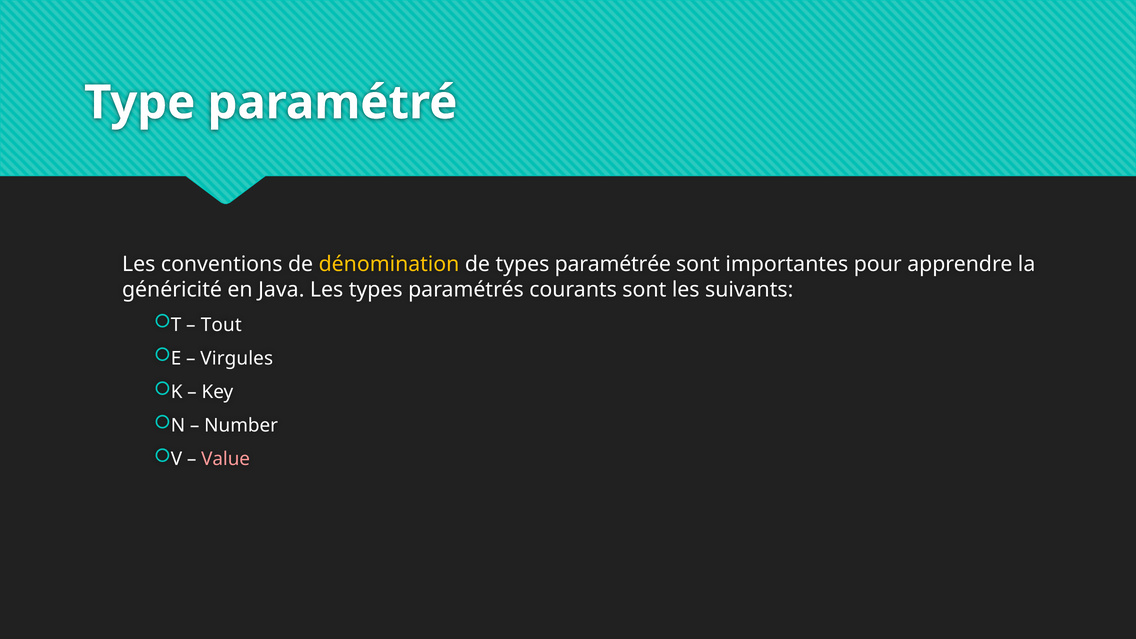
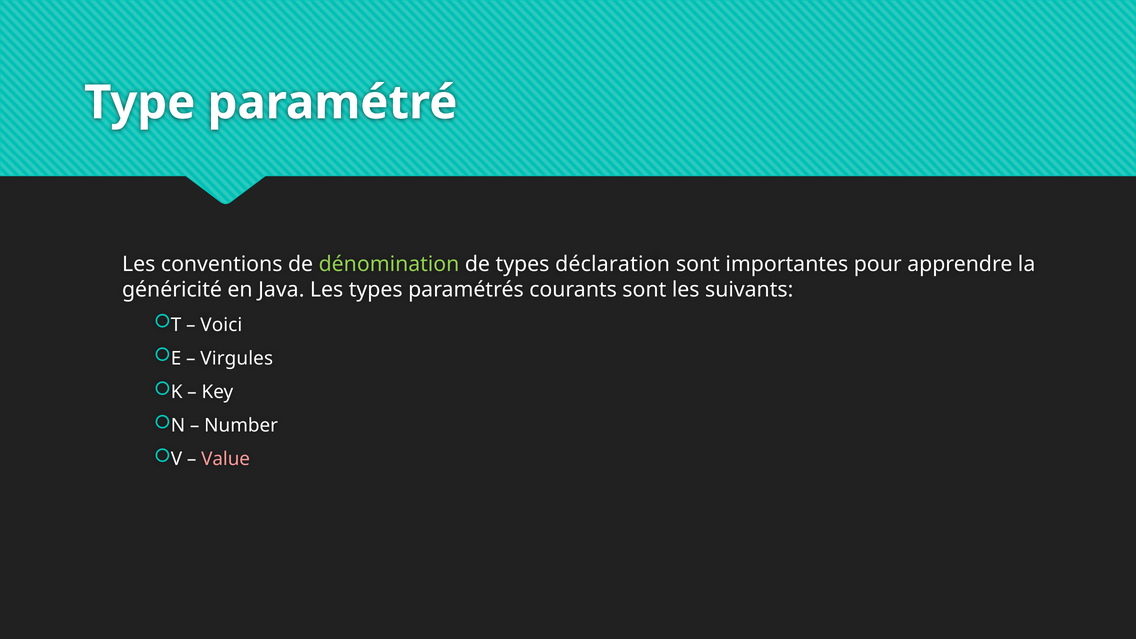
dénomination colour: yellow -> light green (389, 264)
paramétrée: paramétrée -> déclaration (613, 264)
Tout: Tout -> Voici (221, 325)
